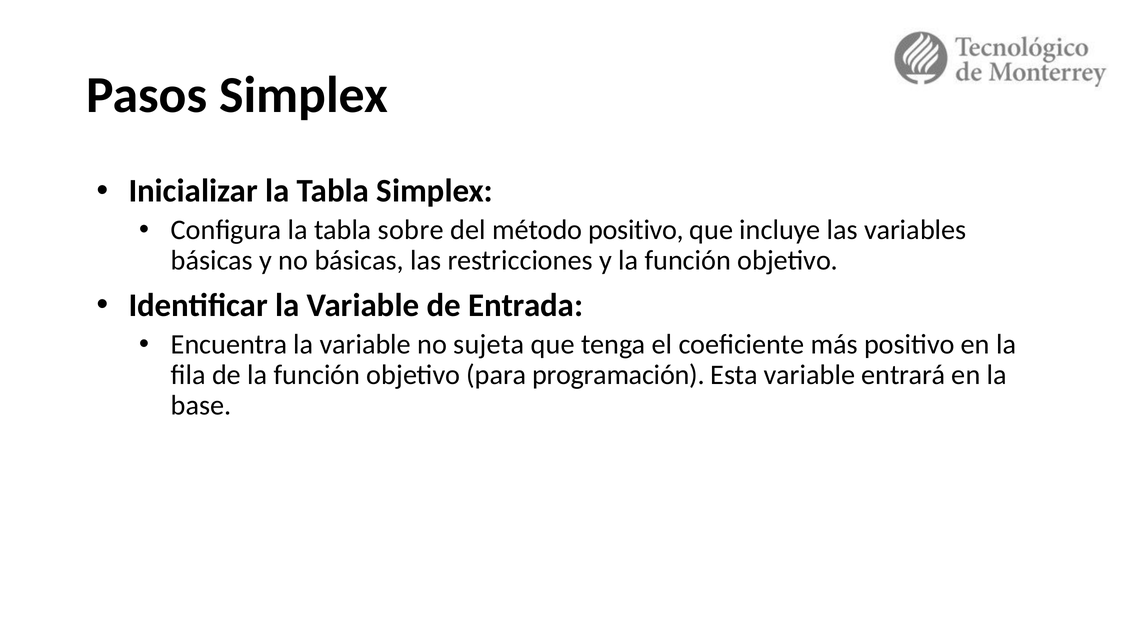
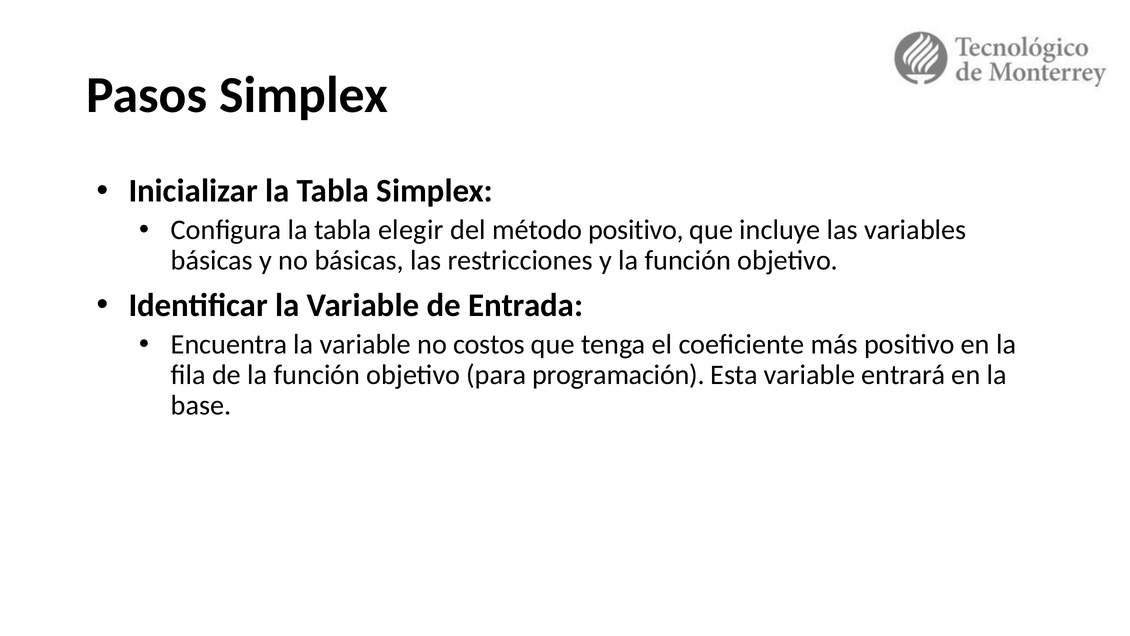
sobre: sobre -> elegir (411, 230)
sujeta: sujeta -> costos (489, 344)
